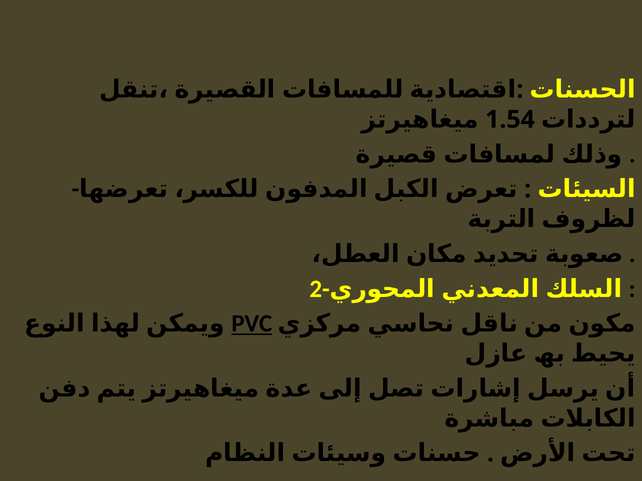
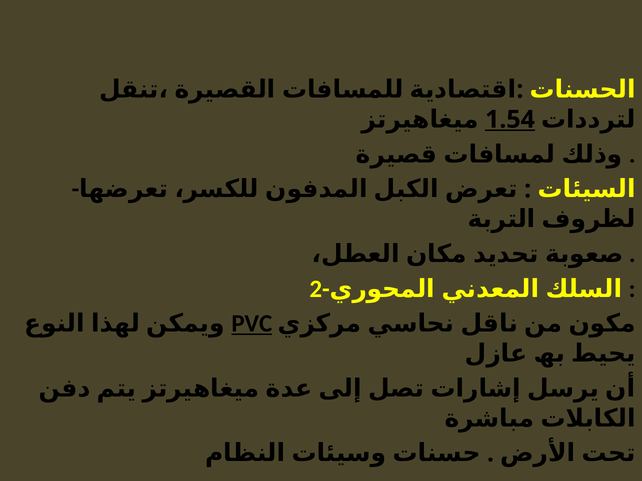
1.54 underline: none -> present (510, 120)
